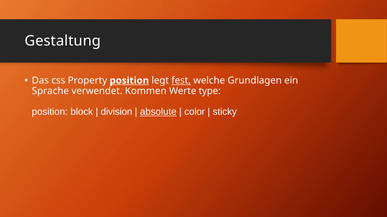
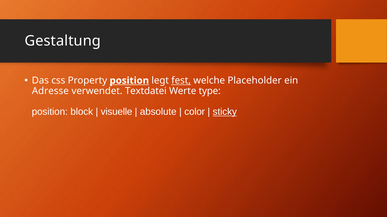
Grundlagen: Grundlagen -> Placeholder (255, 81)
Sprache: Sprache -> Adresse (50, 91)
Kommen: Kommen -> Textdatei (146, 91)
division: division -> visuelle (117, 112)
absolute underline: present -> none (158, 112)
sticky underline: none -> present (225, 112)
